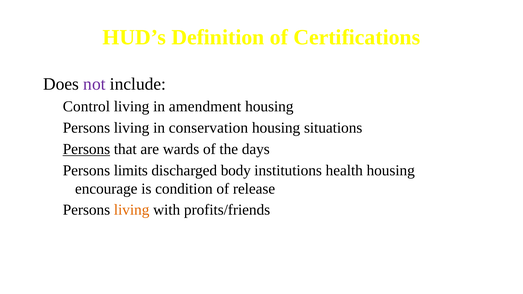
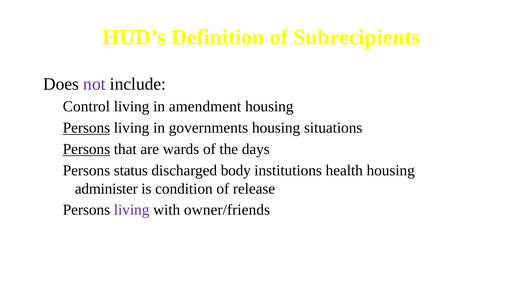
Certifications: Certifications -> Subrecipients (357, 37)
Persons underline: none -> present (86, 128)
conservation: conservation -> governments (208, 128)
limits: limits -> status (131, 171)
encourage: encourage -> administer (106, 189)
living colour: orange -> purple (132, 210)
profits/friends: profits/friends -> owner/friends (227, 210)
